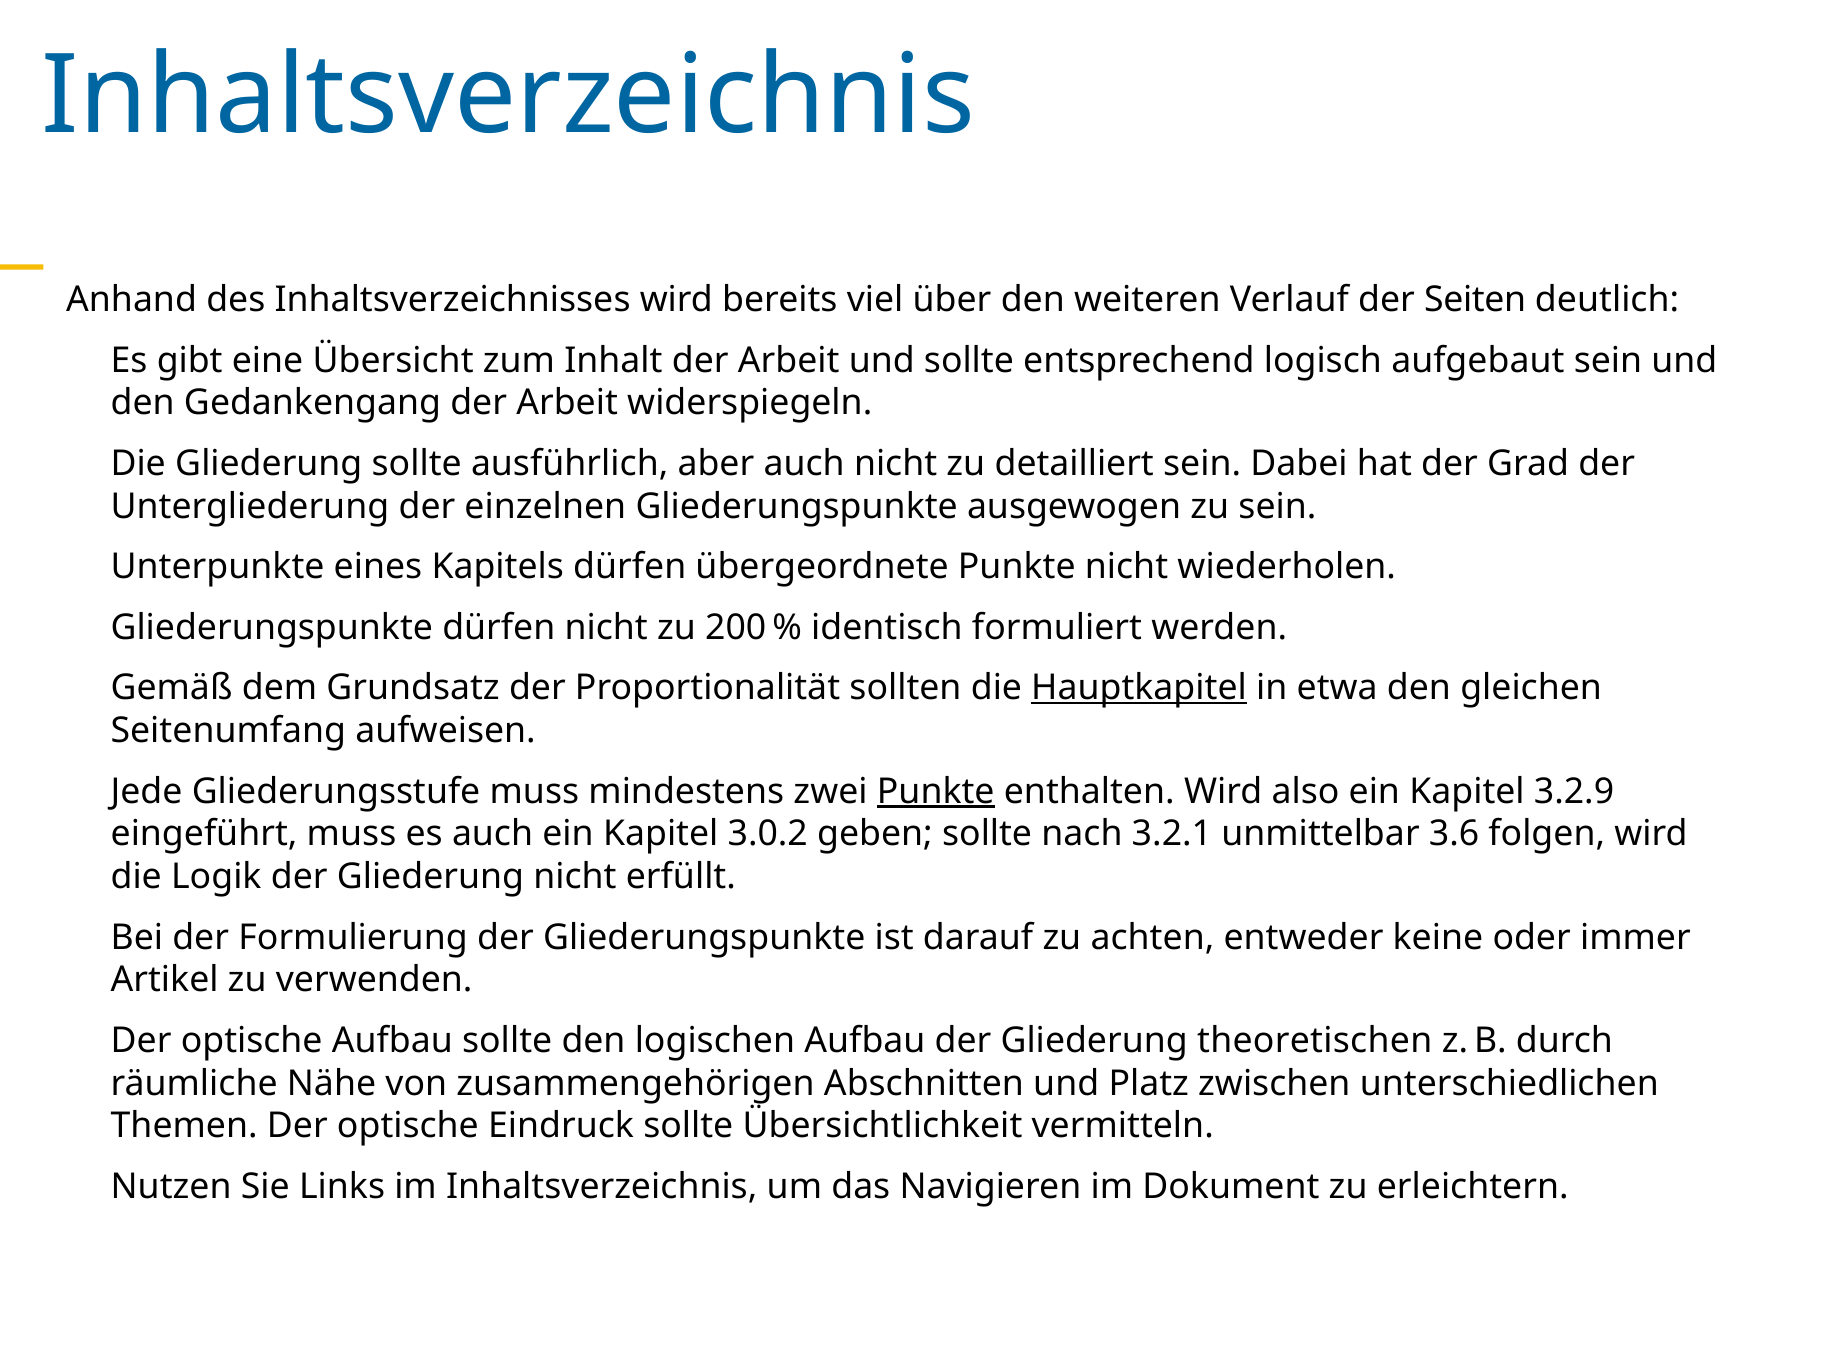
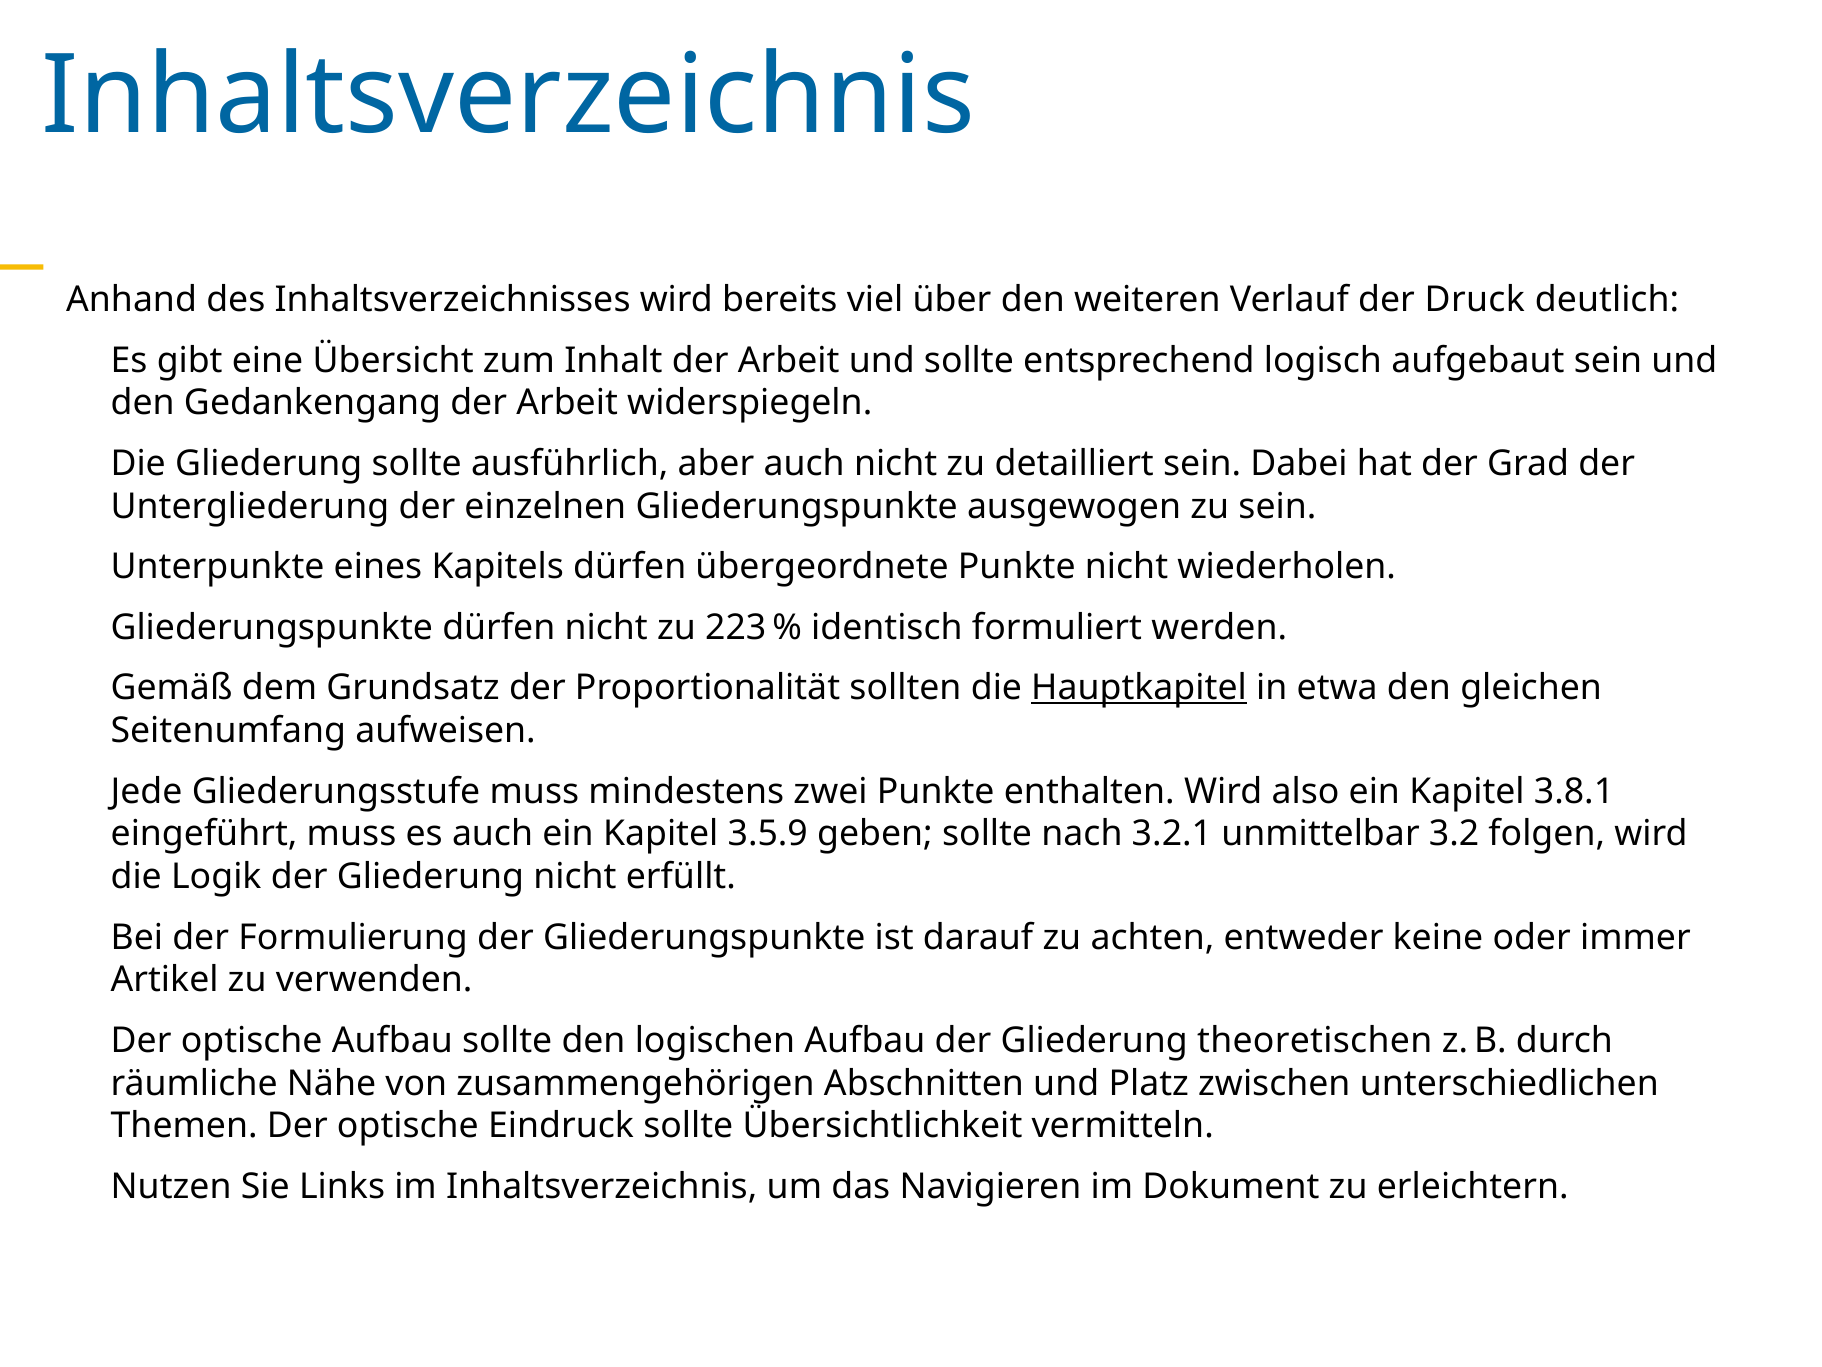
Seiten: Seiten -> Druck (1475, 300)
200: 200 -> 223 (736, 627)
Punkte underline: present -> none (936, 791)
3.2.9: 3.2.9 -> 3.8.1 (1574, 791)
3.0.2: 3.0.2 -> 3.5.9 (768, 834)
3.6: 3.6 -> 3.2 (1454, 834)
